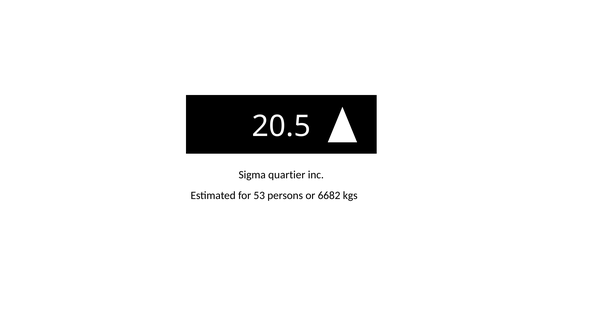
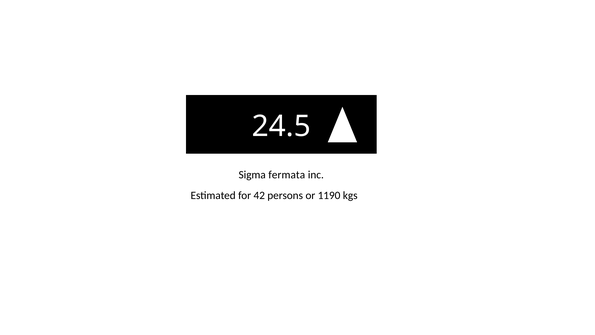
20.5: 20.5 -> 24.5 (281, 126)
quartier: quartier -> fermata (287, 175)
53: 53 -> 42 (259, 195)
6682: 6682 -> 1190 (329, 195)
